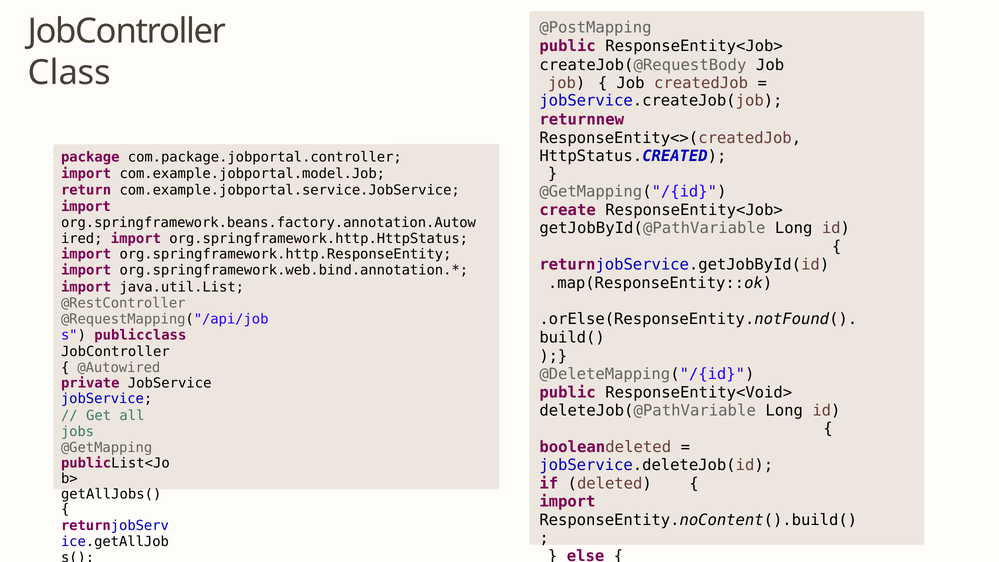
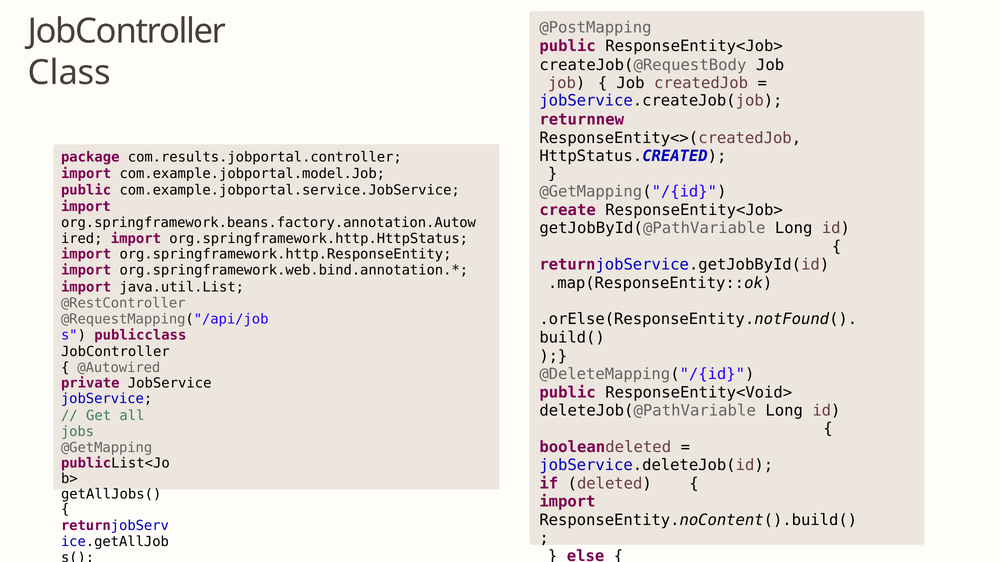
com.package.jobportal.controller: com.package.jobportal.controller -> com.results.jobportal.controller (265, 157)
return: return -> public (86, 190)
